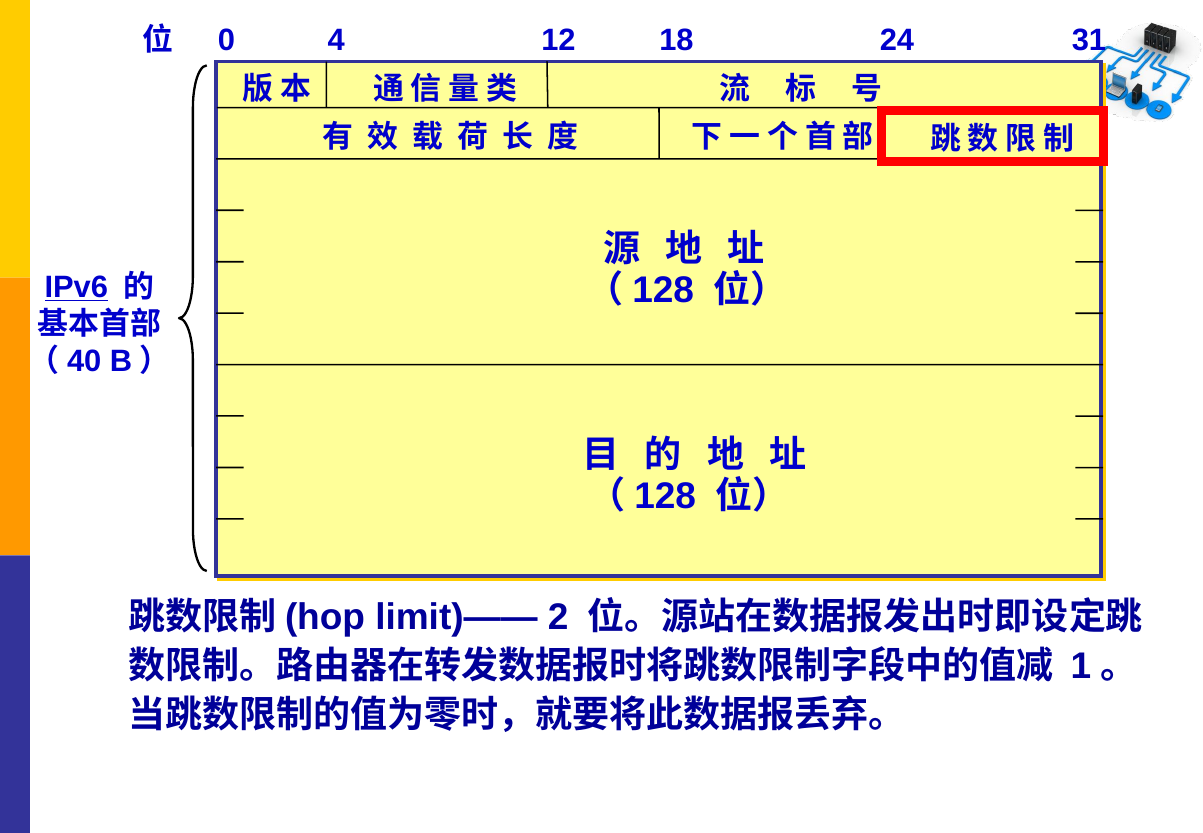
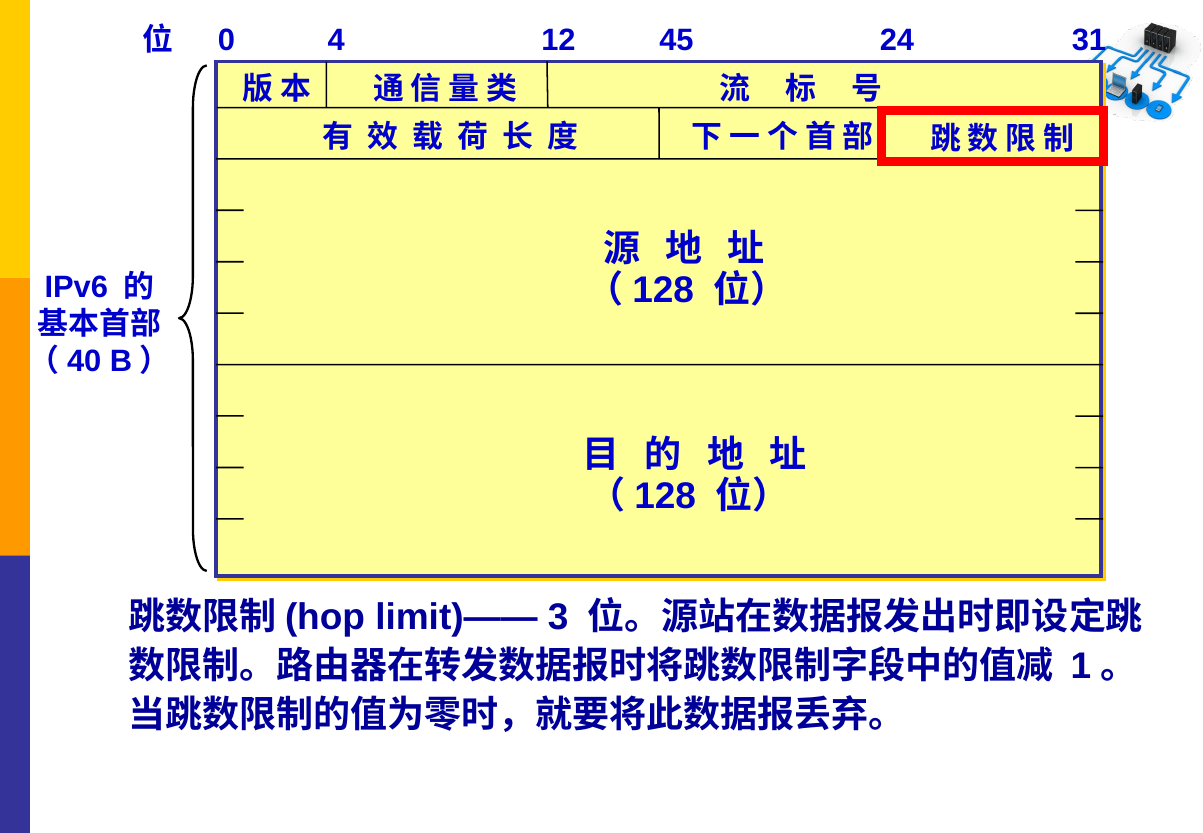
18: 18 -> 45 (676, 40)
IPv6 underline: present -> none (76, 287)
2: 2 -> 3 (558, 617)
